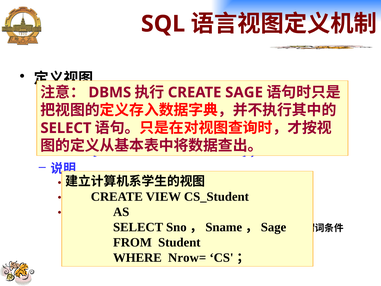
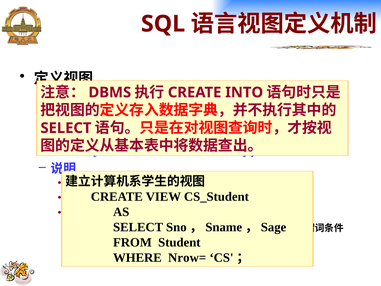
SAGE: SAGE -> INTO (244, 92)
